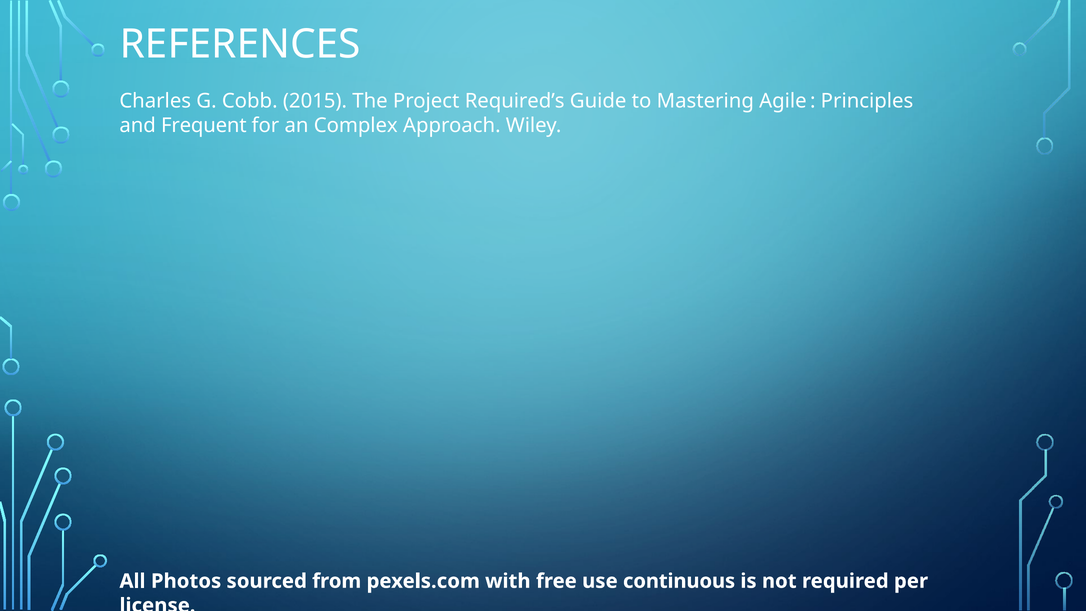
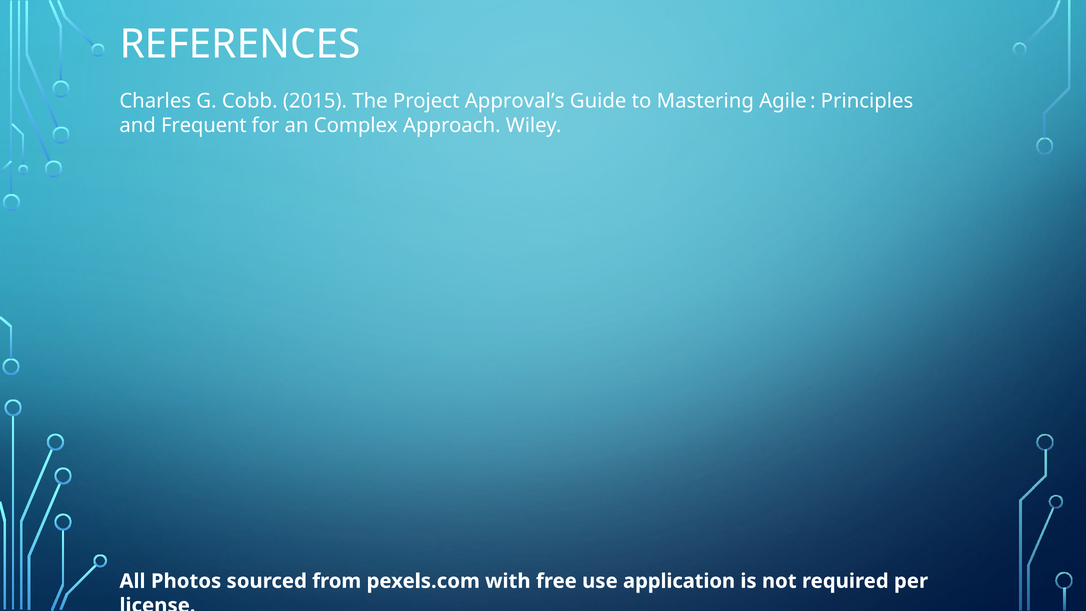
Required’s: Required’s -> Approval’s (515, 101)
continuous: continuous -> application (679, 581)
